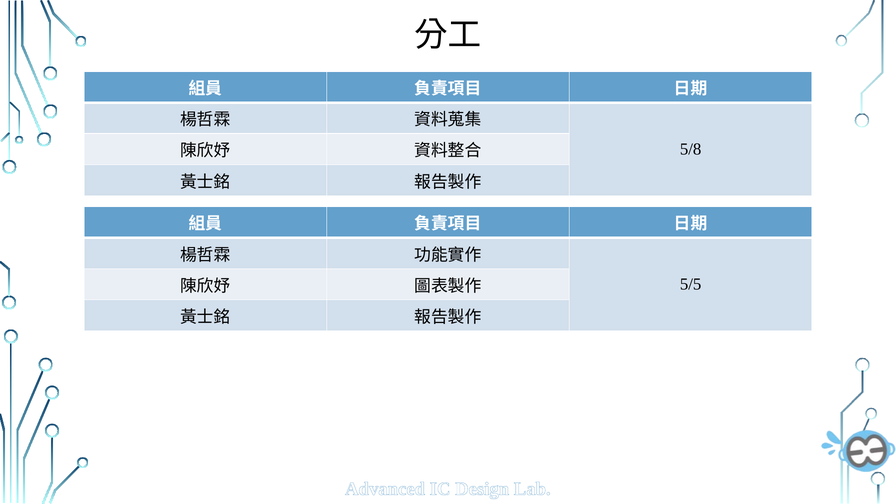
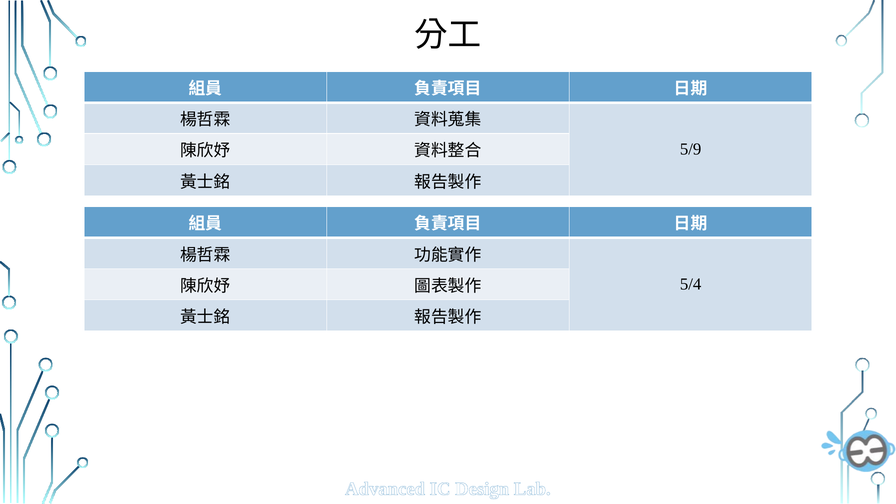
5/8: 5/8 -> 5/9 (691, 149)
5/5: 5/5 -> 5/4 (691, 284)
